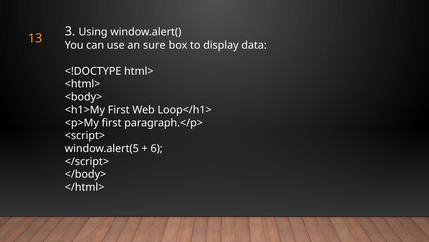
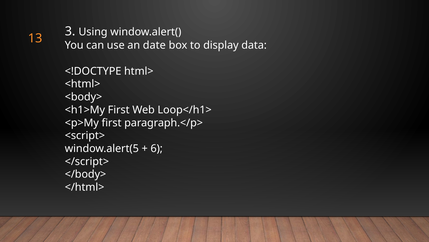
sure: sure -> date (154, 45)
